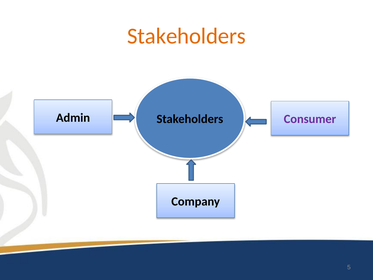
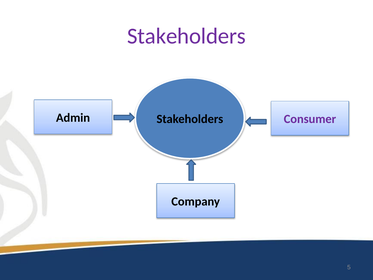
Stakeholders colour: orange -> purple (187, 36)
